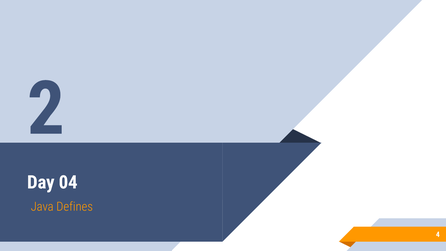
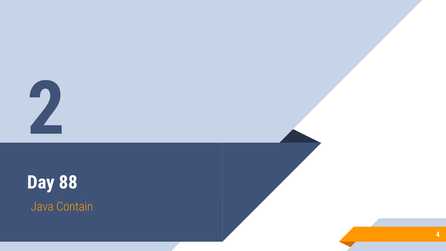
04: 04 -> 88 (68, 182)
Defines: Defines -> Contain (75, 207)
